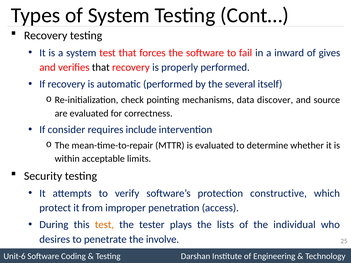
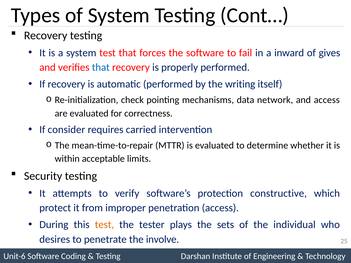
that colour: black -> blue (101, 67)
several: several -> writing (240, 84)
discover: discover -> network (275, 100)
and source: source -> access (327, 100)
include: include -> carried (141, 130)
lists: lists -> sets (226, 225)
